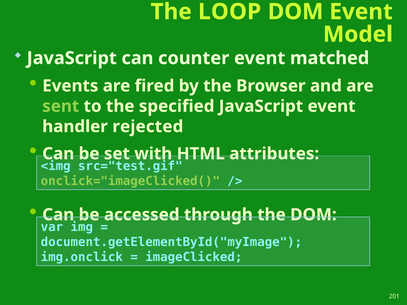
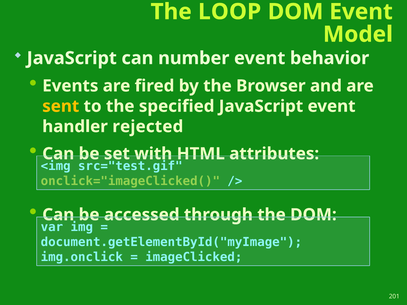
counter: counter -> number (194, 58)
matched: matched -> behavior (330, 58)
sent colour: light green -> yellow (61, 106)
